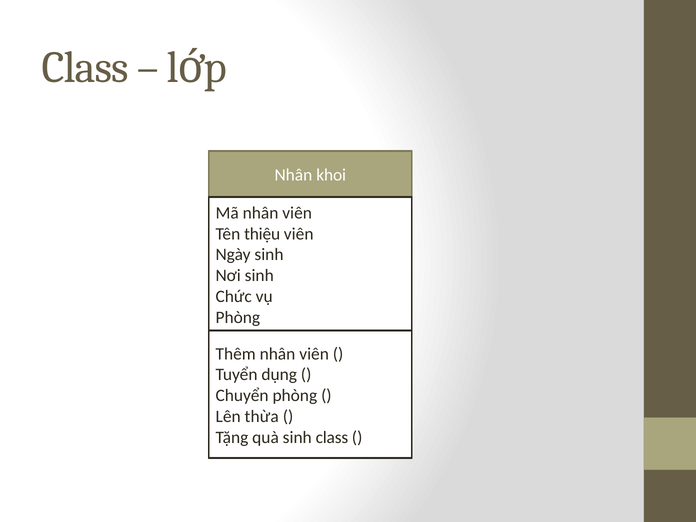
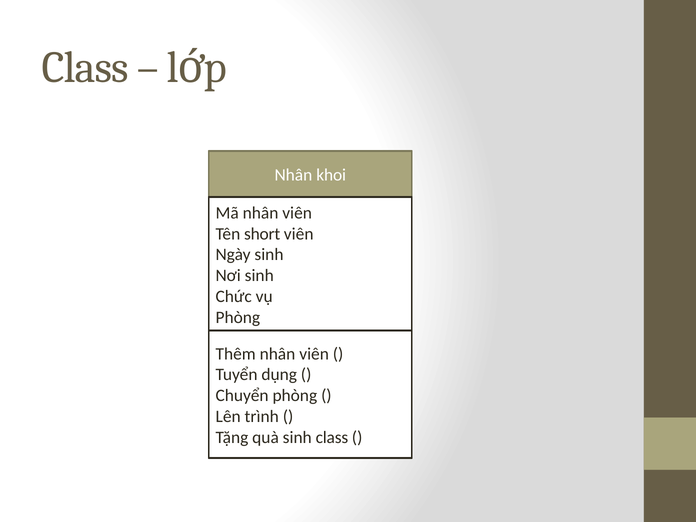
thiệu: thiệu -> short (262, 234)
thừa: thừa -> trình (262, 416)
